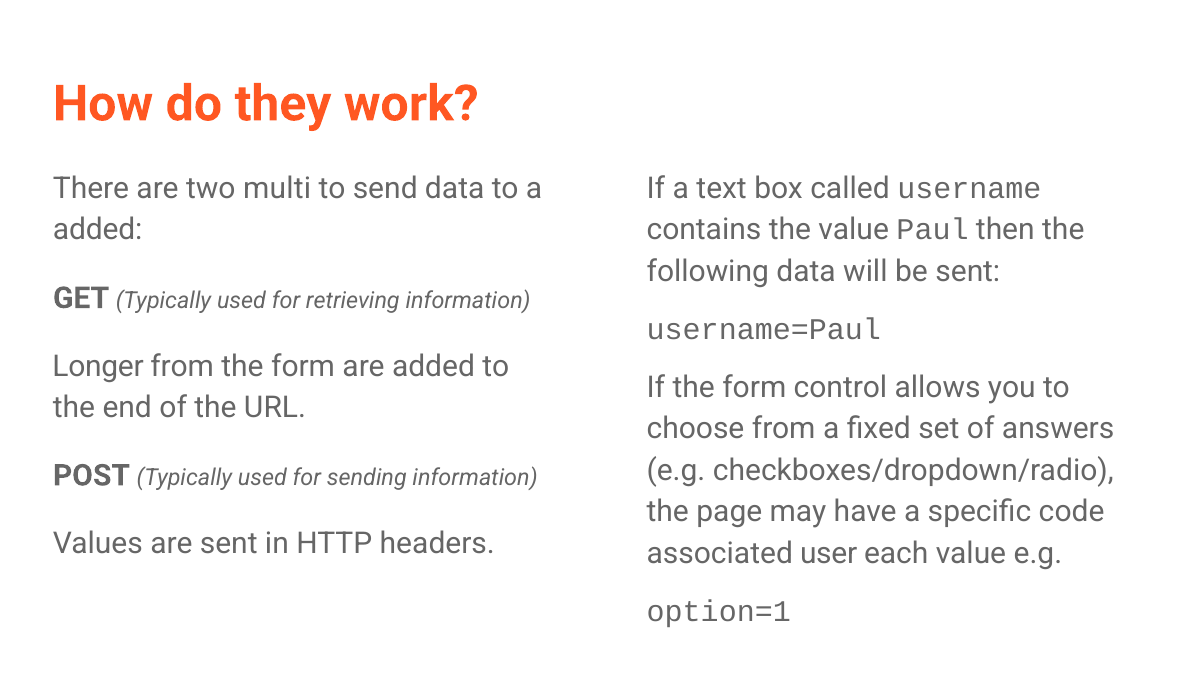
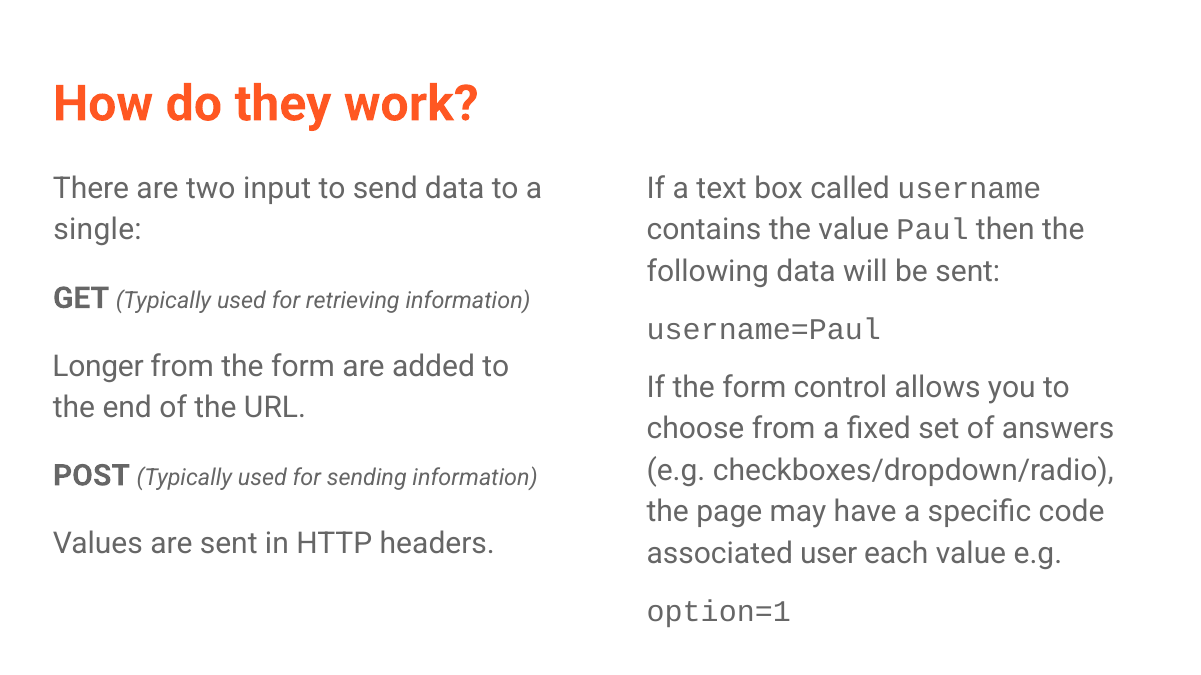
multi: multi -> input (277, 189)
added: added -> single (98, 230)
